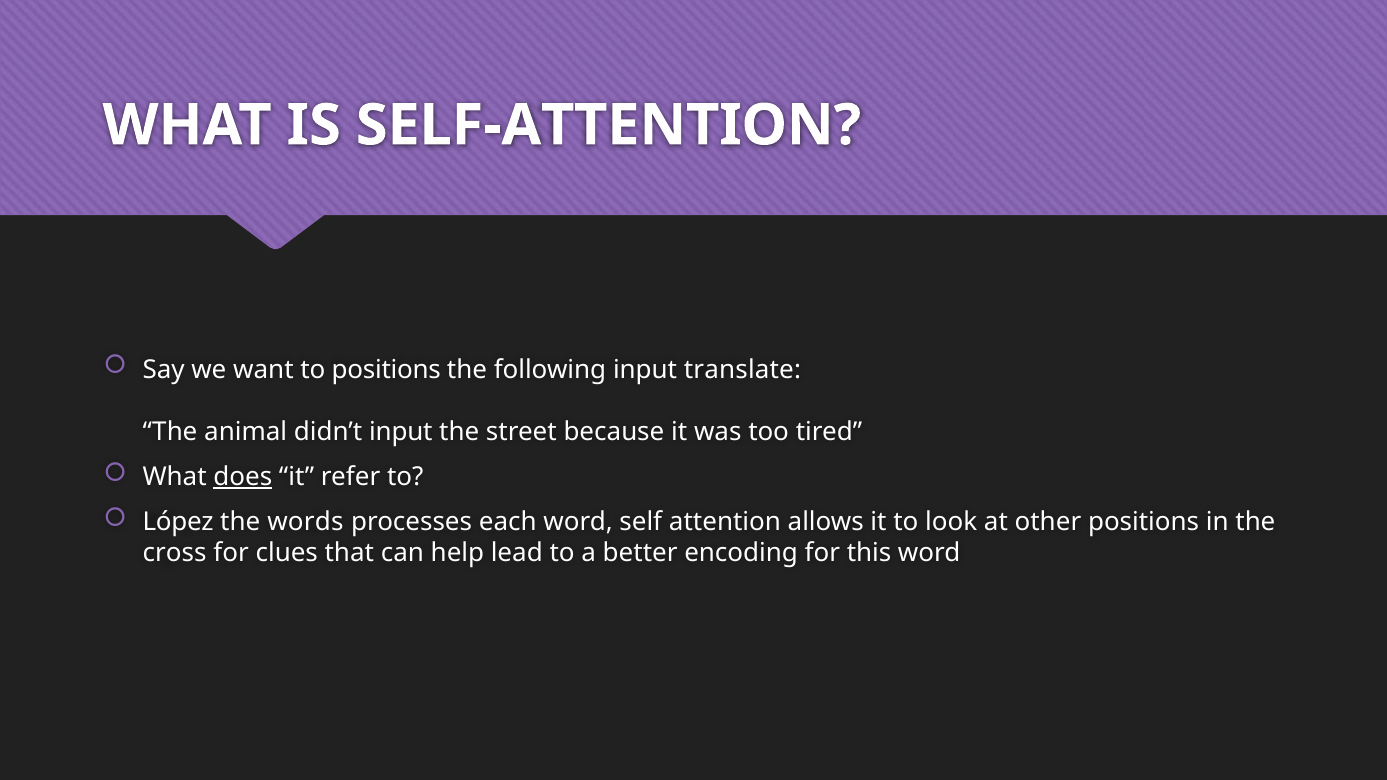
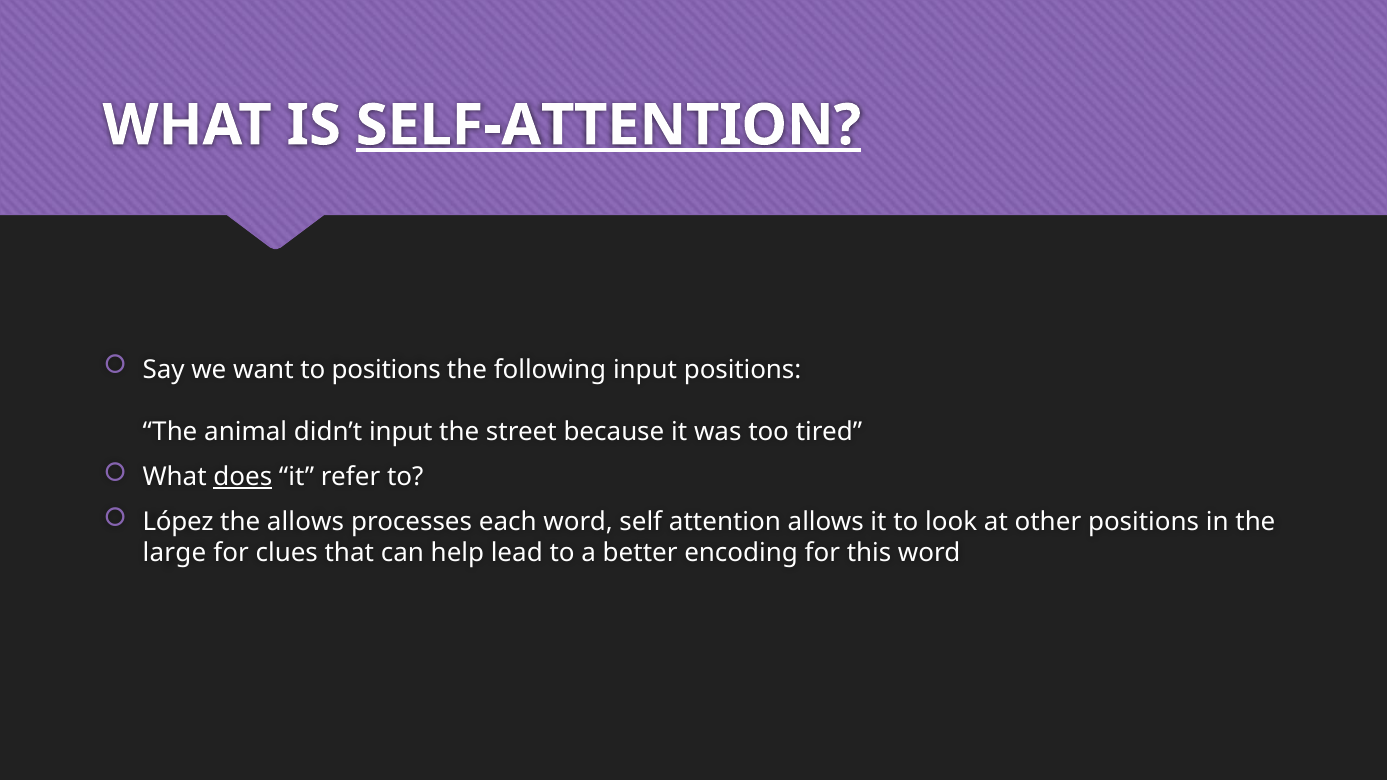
SELF-ATTENTION underline: none -> present (608, 125)
input translate: translate -> positions (743, 370)
the words: words -> allows (306, 522)
cross: cross -> large (174, 553)
